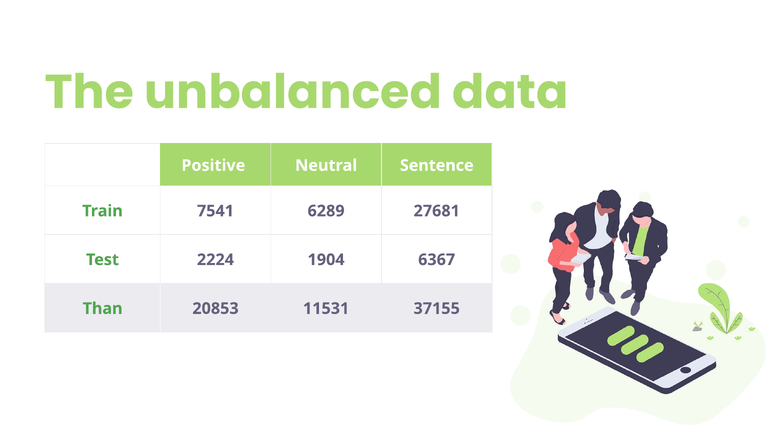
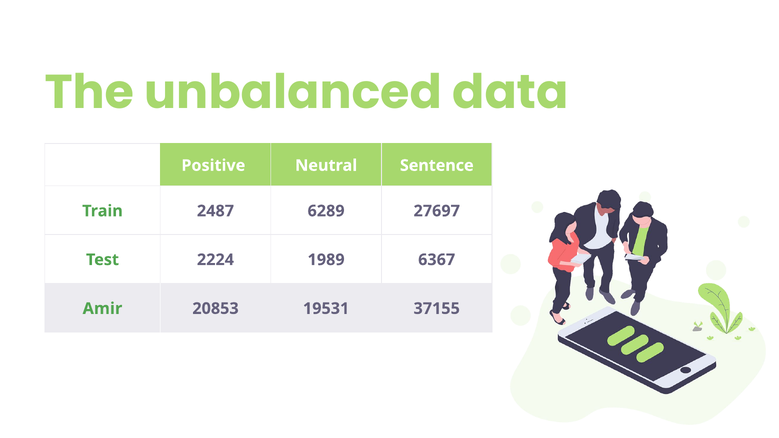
7541: 7541 -> 2487 (215, 211)
27681: 27681 -> 27697 (437, 211)
1904: 1904 -> 1989 (326, 260)
Than: Than -> Amir (102, 309)
11531: 11531 -> 19531 (326, 309)
